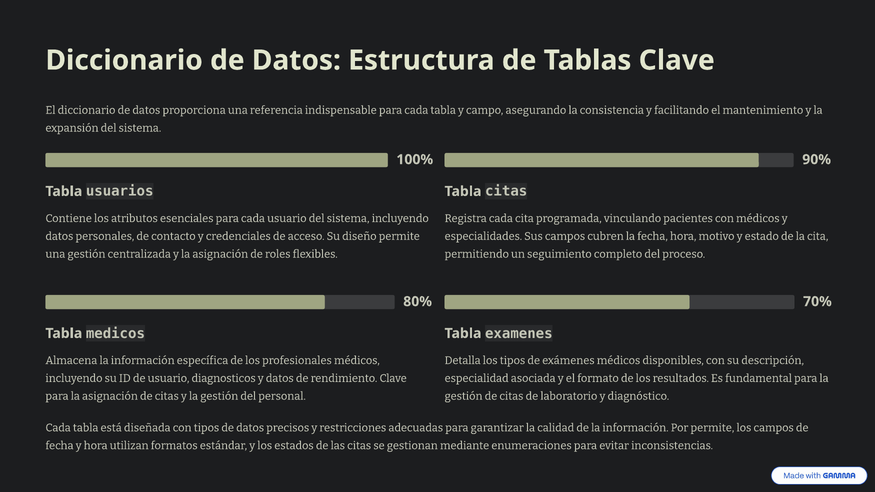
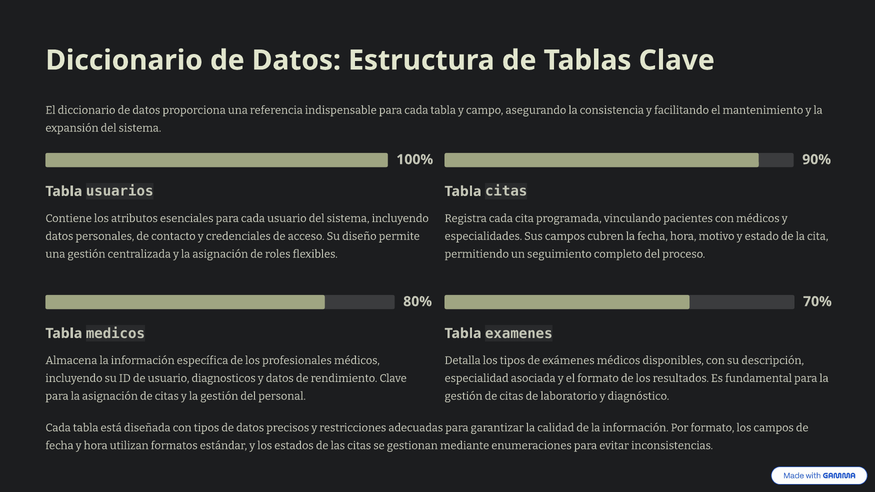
Por permite: permite -> formato (712, 428)
